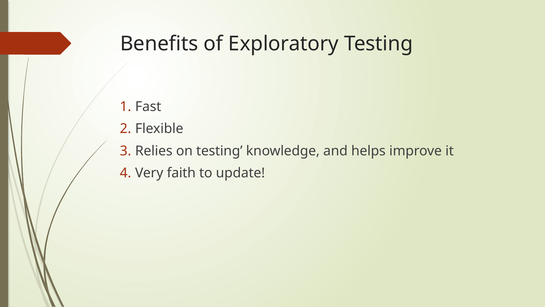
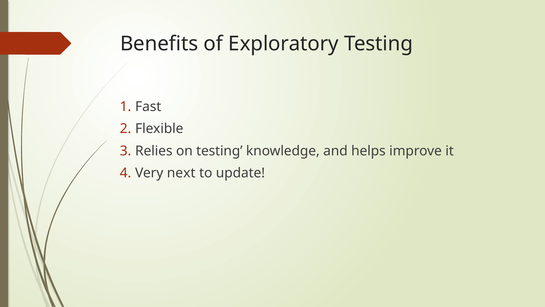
faith: faith -> next (181, 173)
